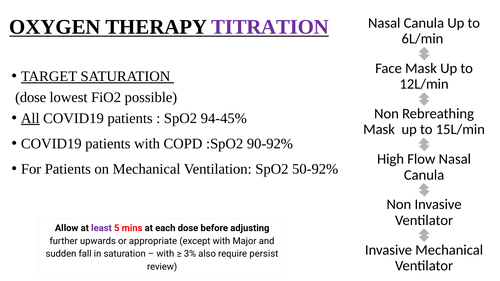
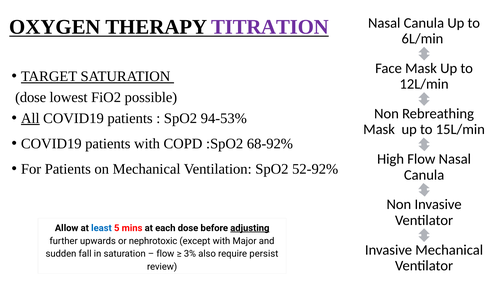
94-45%: 94-45% -> 94-53% (224, 118)
90-92%: 90-92% -> 68-92% (270, 144)
50-92%: 50-92% -> 52-92% (315, 169)
least colour: purple -> blue (101, 228)
adjusting underline: none -> present (250, 228)
appropriate: appropriate -> nephrotoxic (153, 241)
with: with -> flow (165, 254)
